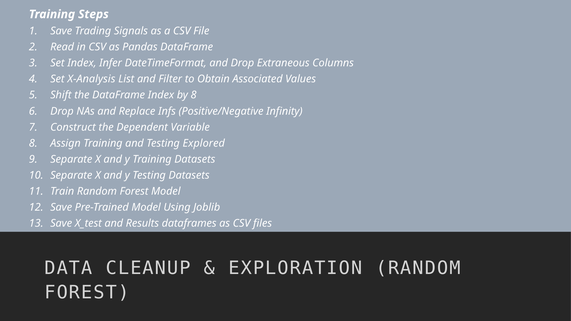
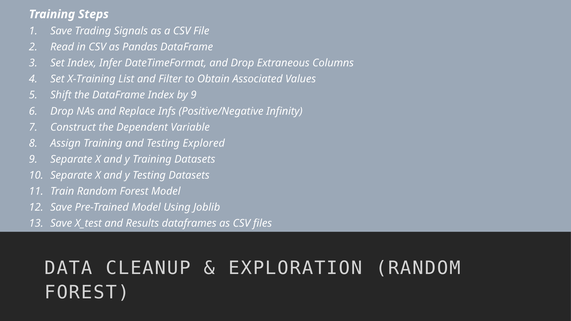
X-Analysis: X-Analysis -> X-Training (91, 79)
by 8: 8 -> 9 (194, 95)
